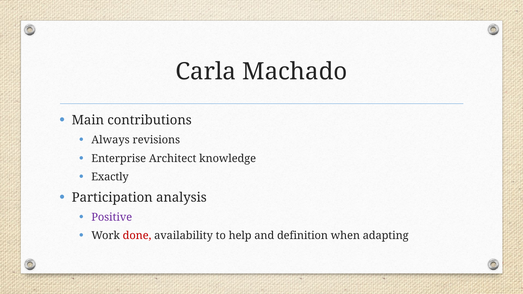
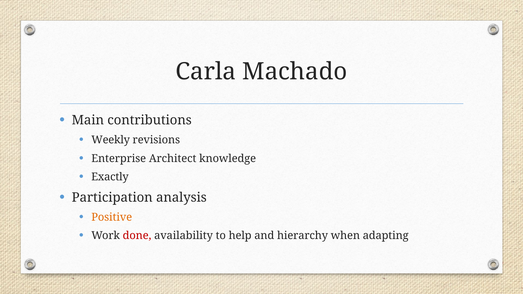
Always: Always -> Weekly (111, 140)
Positive colour: purple -> orange (112, 217)
definition: definition -> hierarchy (303, 236)
